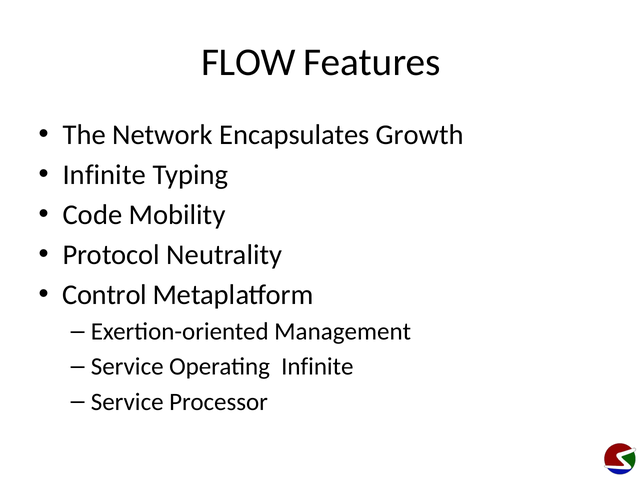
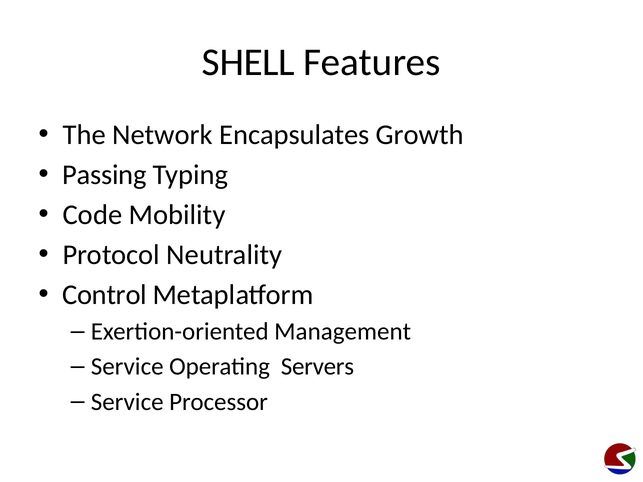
FLOW: FLOW -> SHELL (248, 62)
Infinite: Infinite -> Passing (104, 175)
Operating Infinite: Infinite -> Servers (317, 367)
